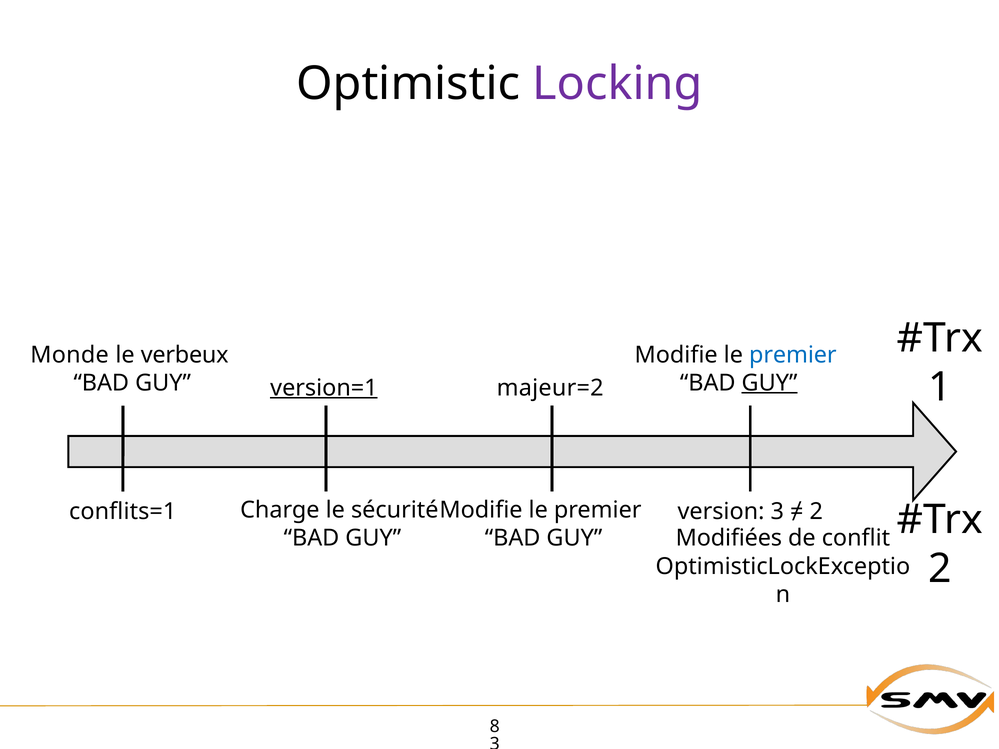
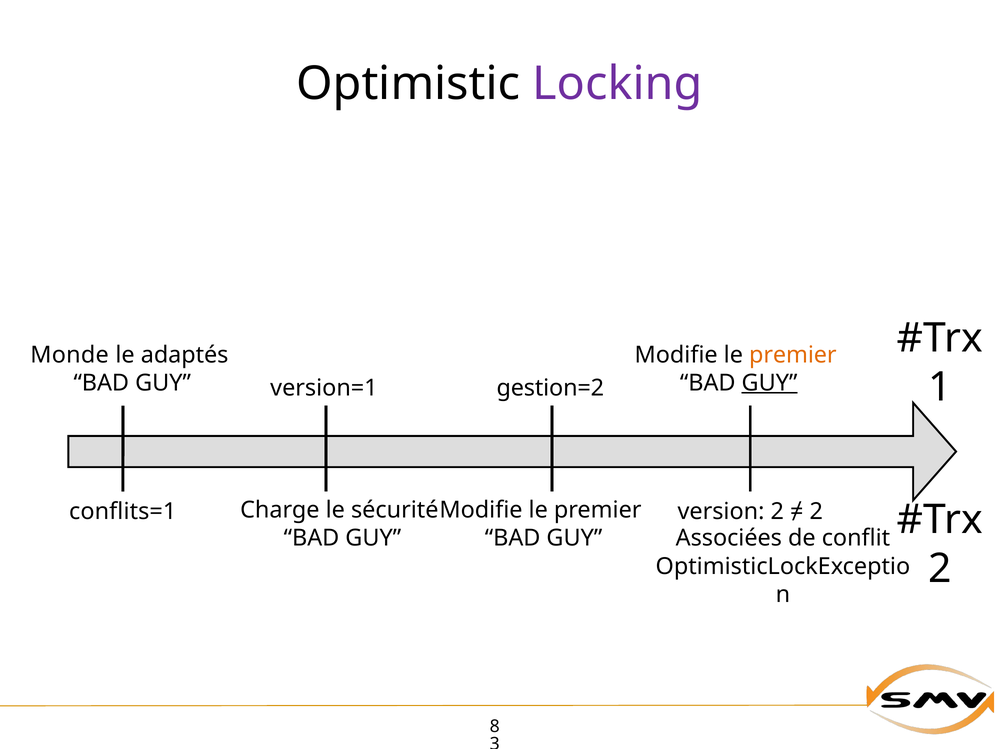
verbeux: verbeux -> adaptés (185, 355)
premier colour: blue -> orange (793, 355)
version=1 underline: present -> none (324, 388)
majeur=2: majeur=2 -> gestion=2 (550, 388)
version 3: 3 -> 2 (777, 512)
Modifiées: Modifiées -> Associées (729, 538)
